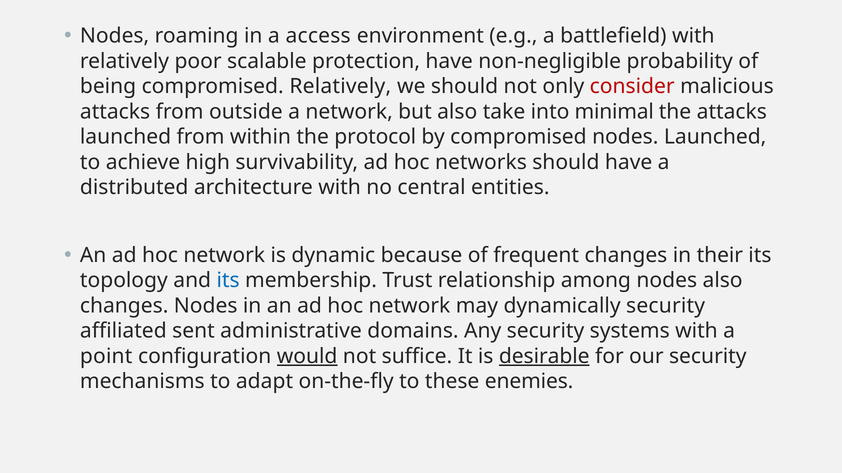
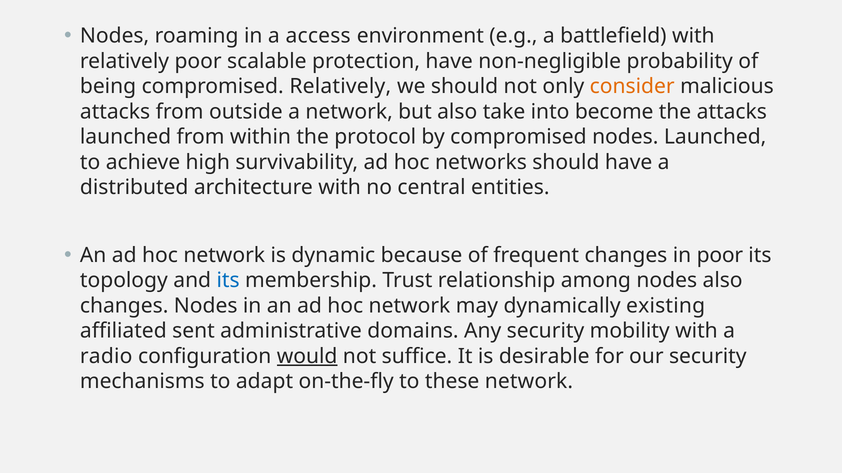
consider colour: red -> orange (632, 87)
minimal: minimal -> become (614, 112)
in their: their -> poor (720, 256)
dynamically security: security -> existing (666, 306)
systems: systems -> mobility (630, 331)
point: point -> radio (106, 357)
desirable underline: present -> none (544, 357)
these enemies: enemies -> network (529, 382)
